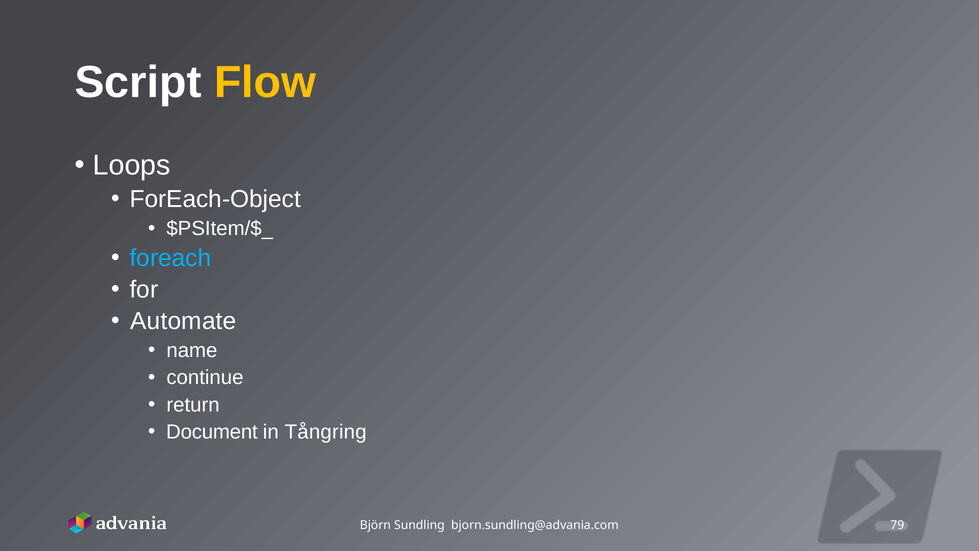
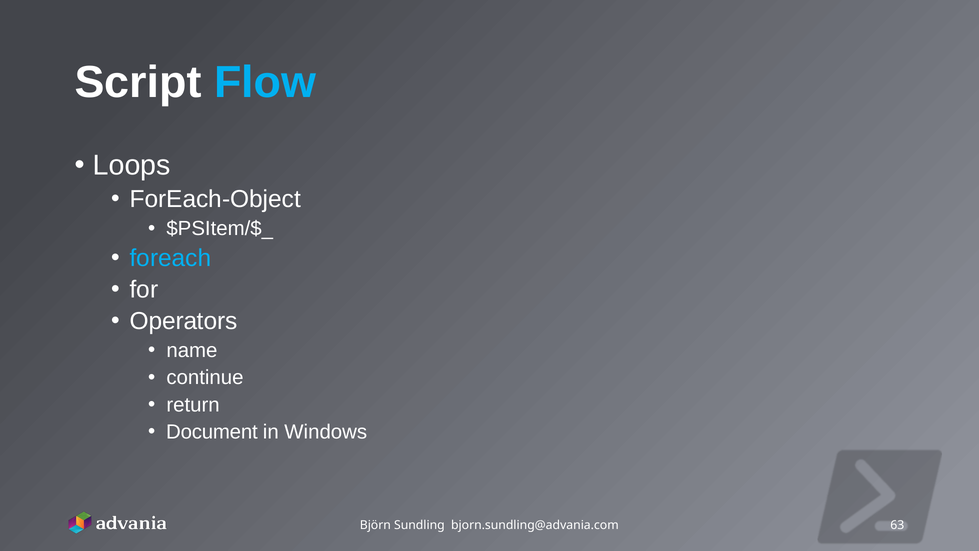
Flow colour: yellow -> light blue (265, 82)
Automate: Automate -> Operators (184, 321)
Tångring: Tångring -> Windows (326, 432)
79: 79 -> 63 (897, 525)
